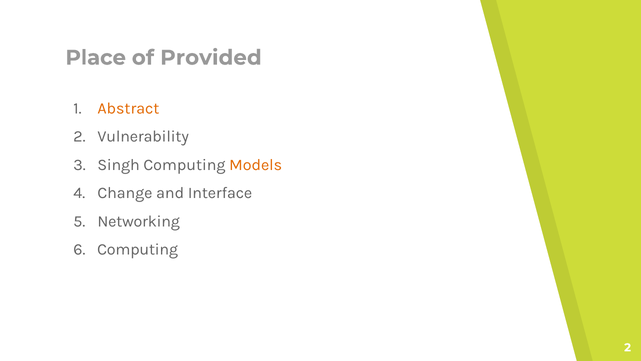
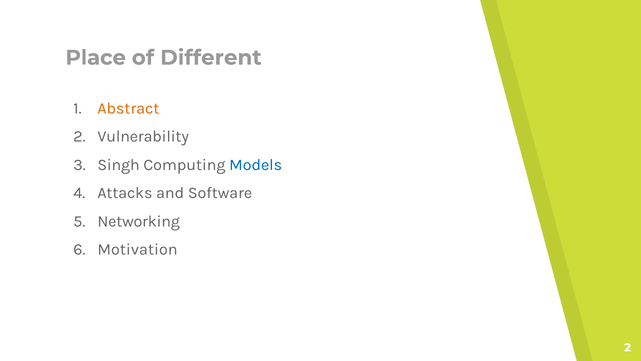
Provided: Provided -> Different (211, 58)
Models colour: orange -> blue (256, 165)
Change: Change -> Attacks (125, 193)
Interface: Interface -> Software (220, 193)
Computing: Computing -> Motivation (137, 249)
